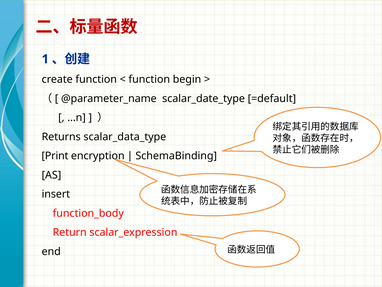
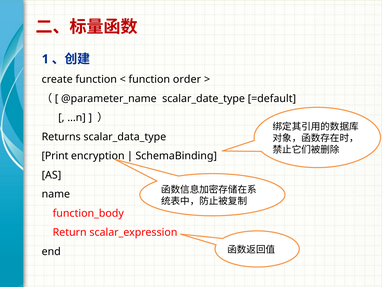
begin: begin -> order (187, 79)
insert: insert -> name (56, 194)
